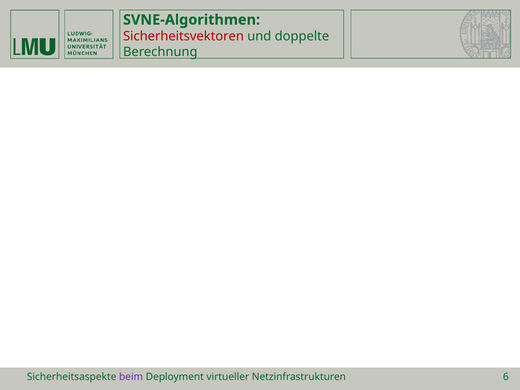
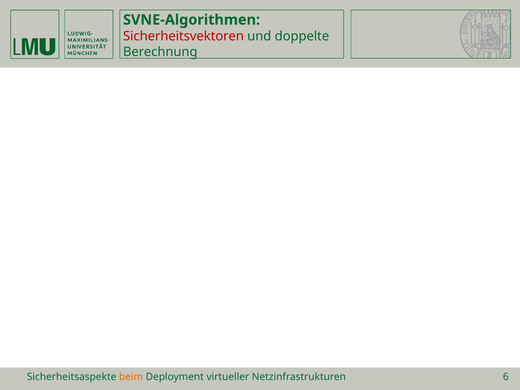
beim colour: purple -> orange (131, 377)
